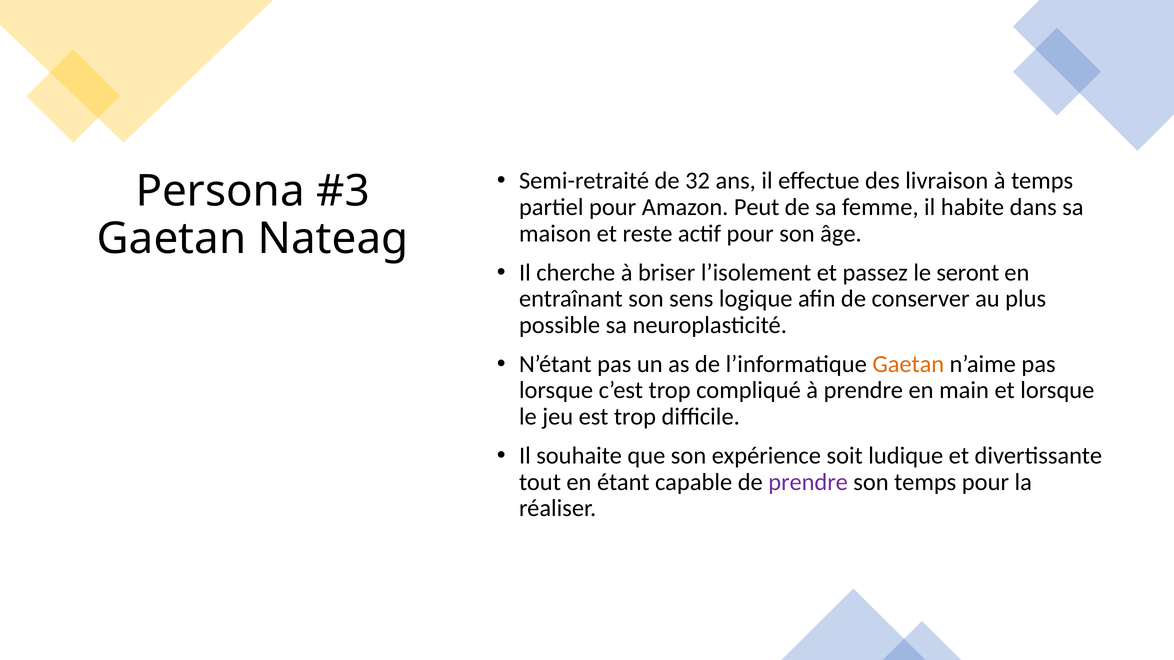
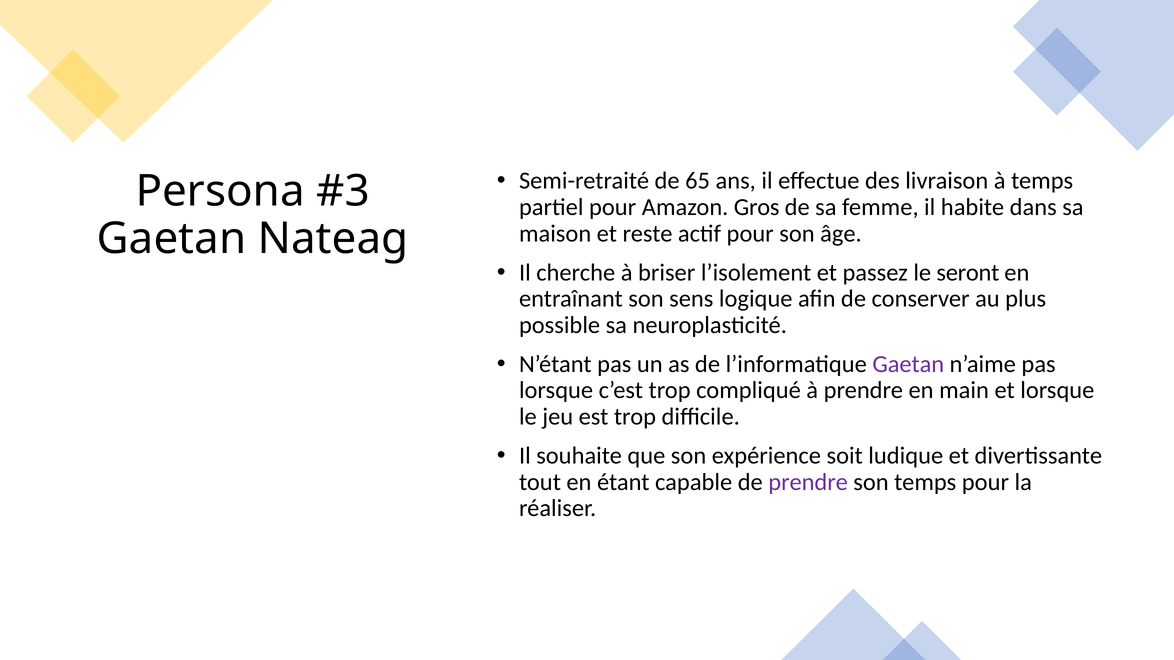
32: 32 -> 65 (698, 181)
Peut: Peut -> Gros (757, 207)
Gaetan colour: orange -> purple (908, 364)
